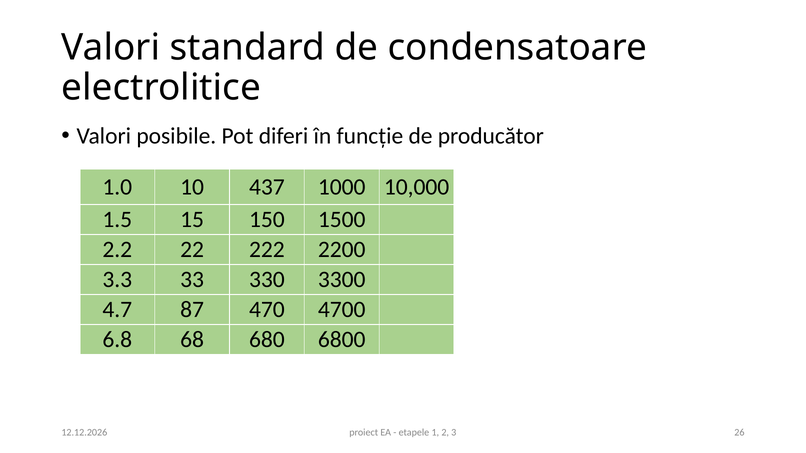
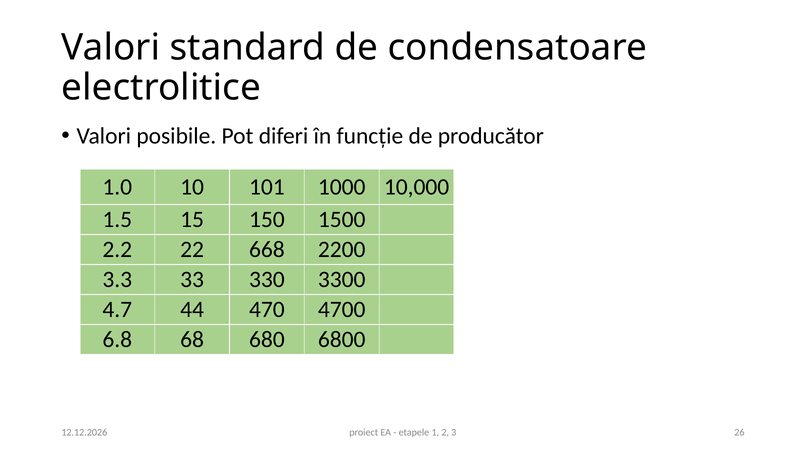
437: 437 -> 101 (267, 187)
222: 222 -> 668 (267, 250)
87: 87 -> 44 (192, 310)
